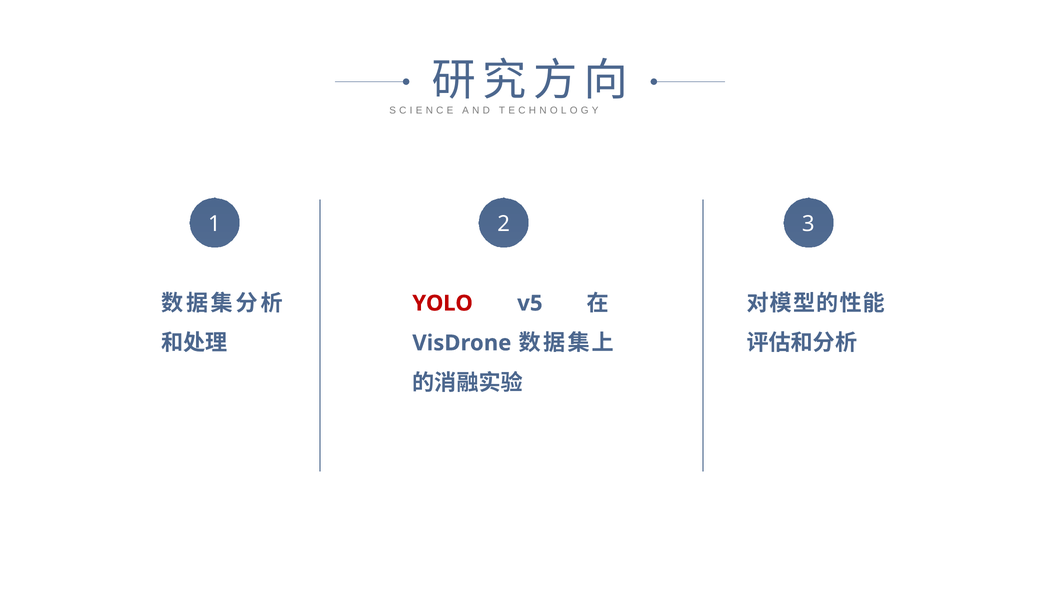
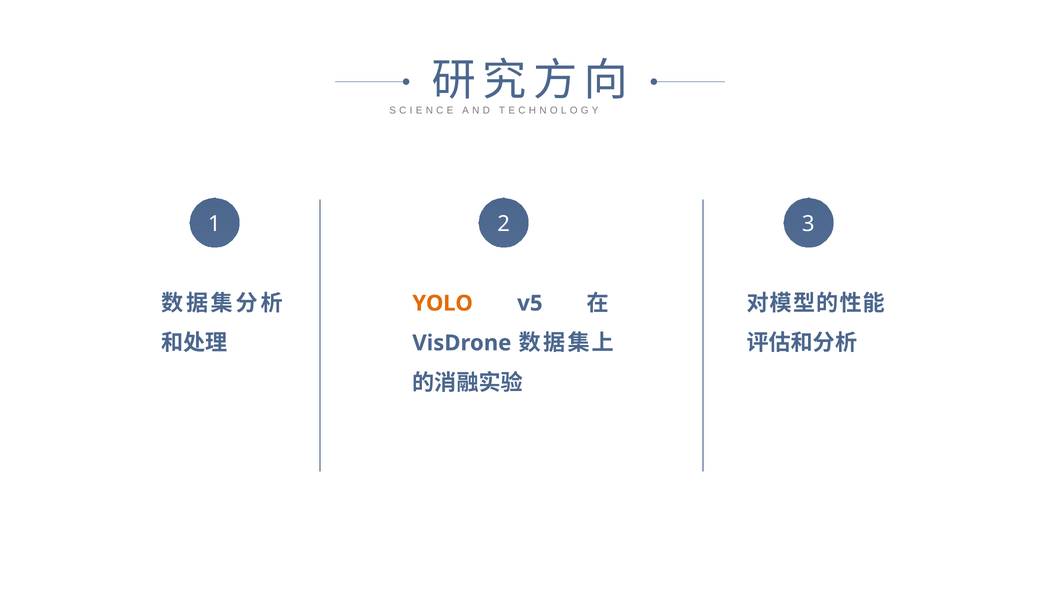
YOLO colour: red -> orange (443, 303)
